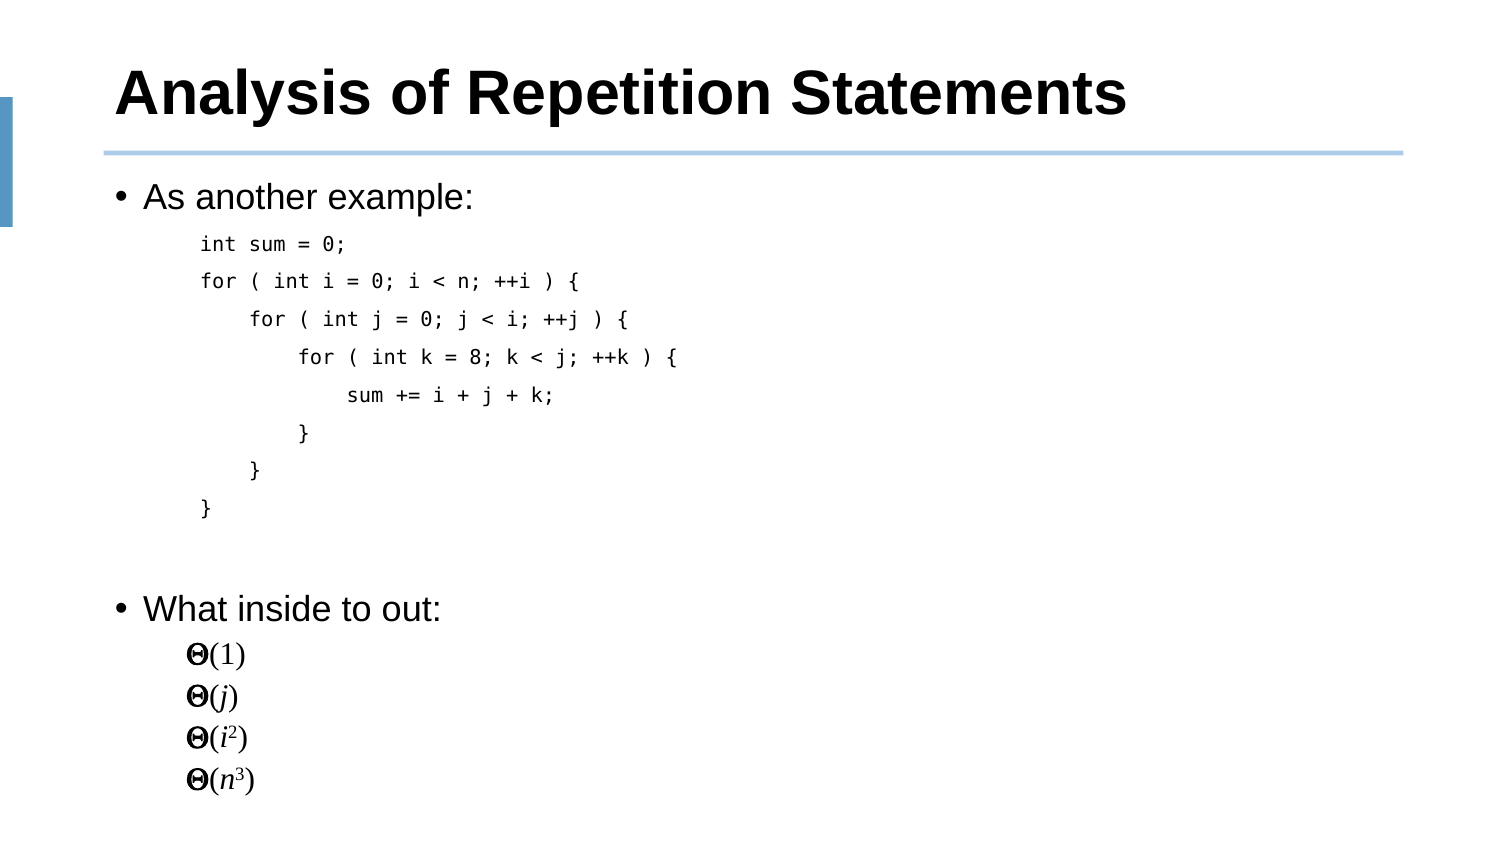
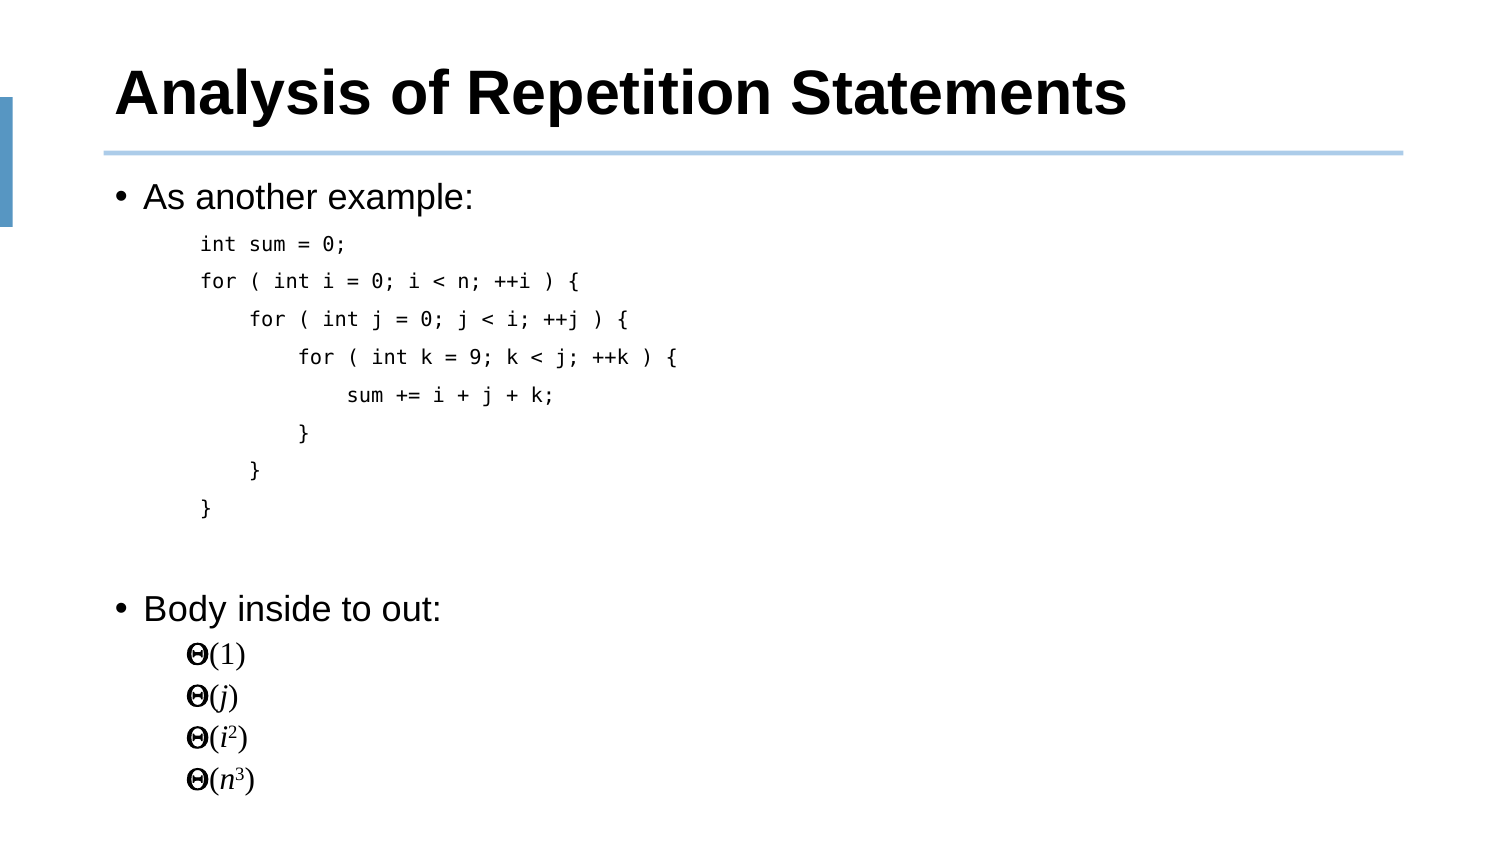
8: 8 -> 9 (482, 358)
What: What -> Body (185, 610)
